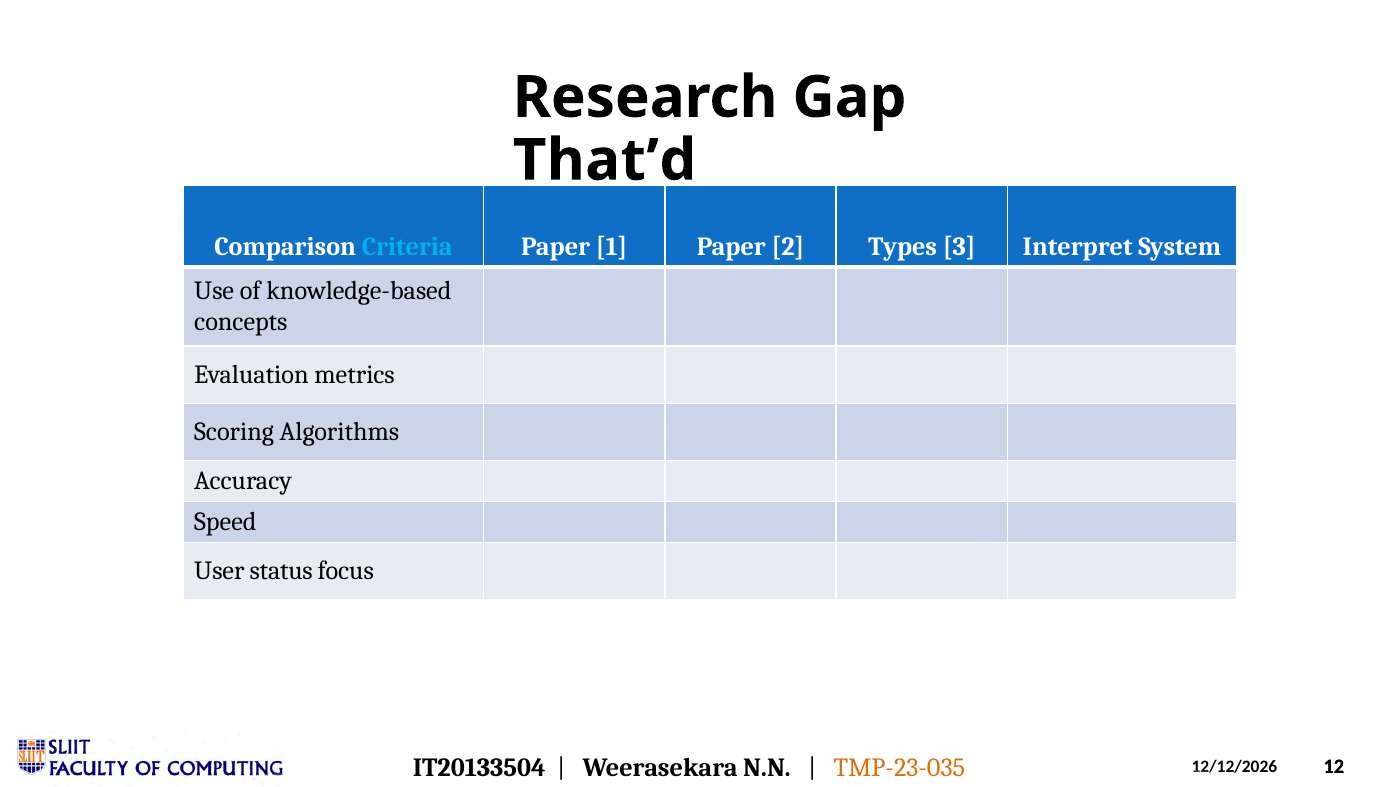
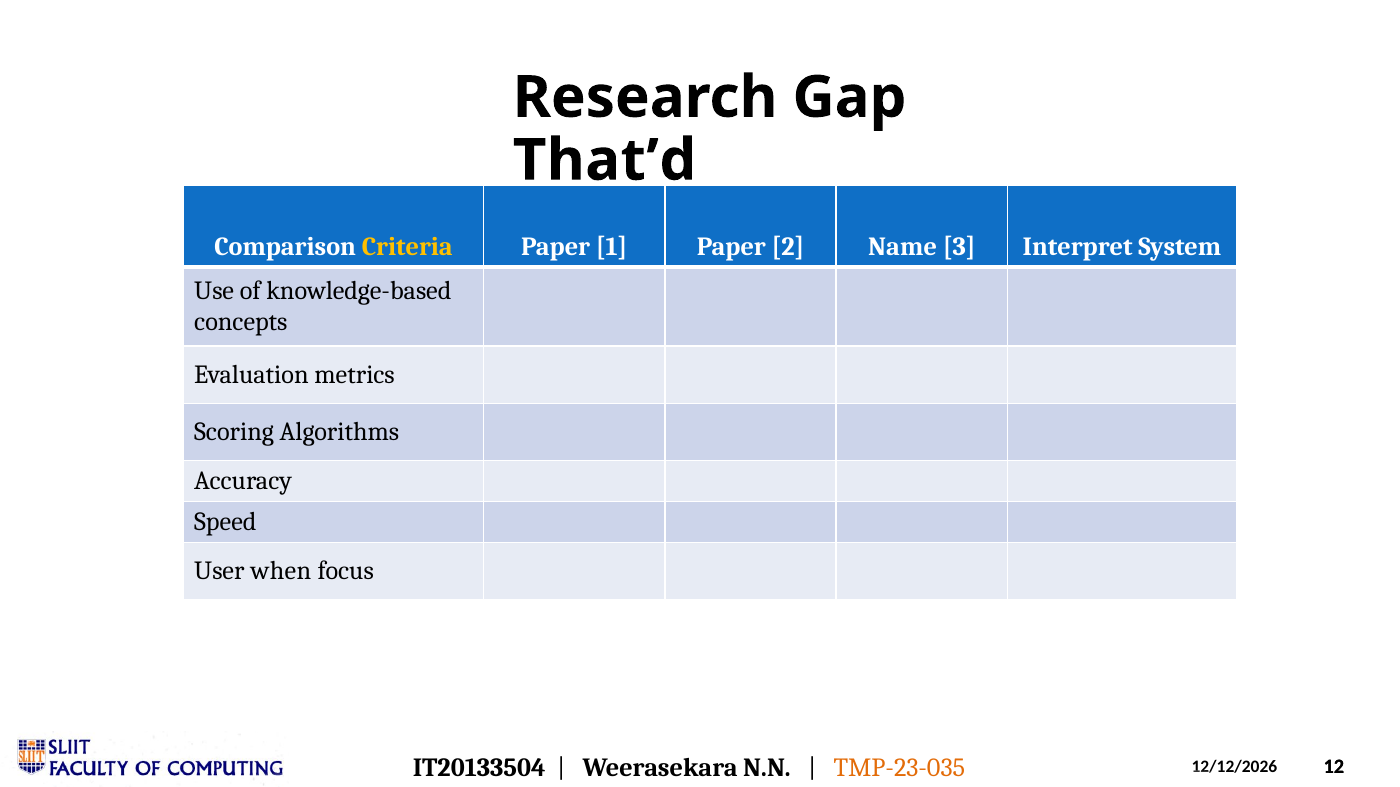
Criteria colour: light blue -> yellow (407, 247)
Types: Types -> Name (903, 247)
status: status -> when (281, 572)
